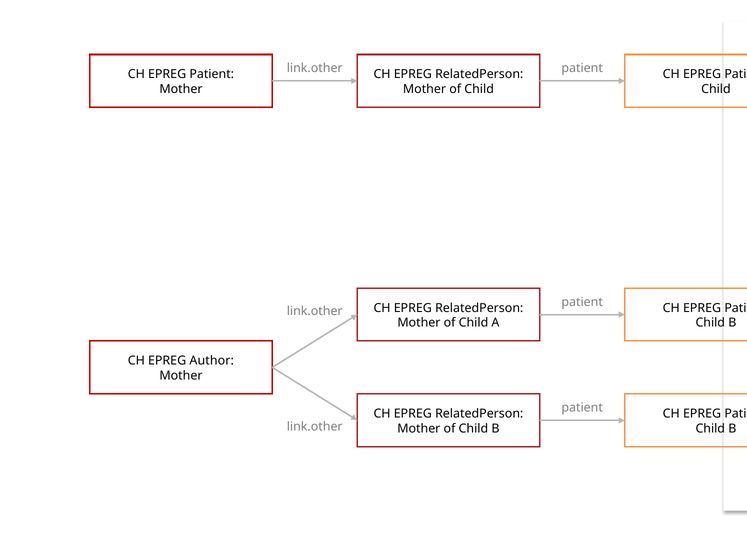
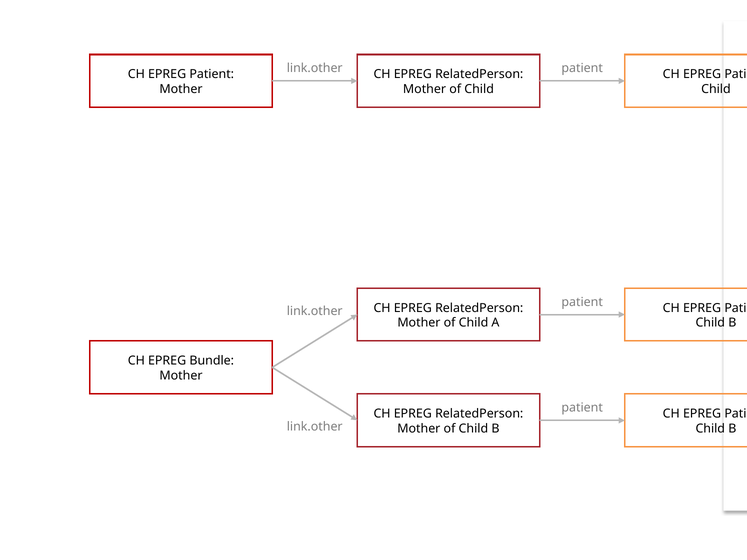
Author: Author -> Bundle (212, 361)
